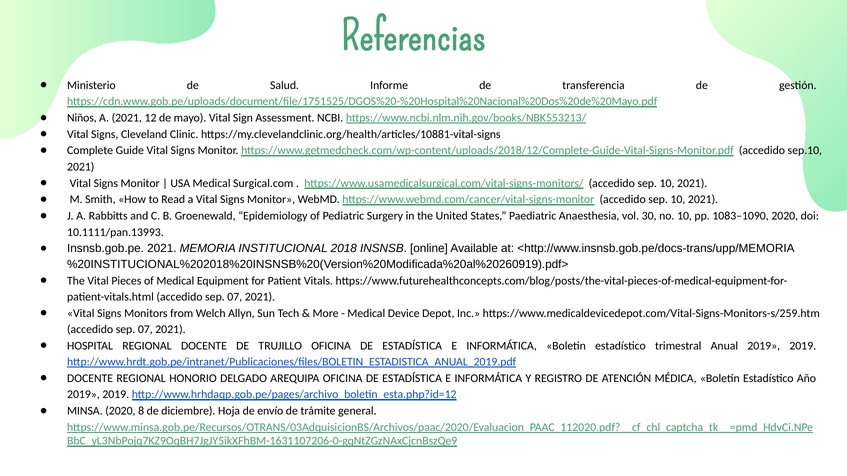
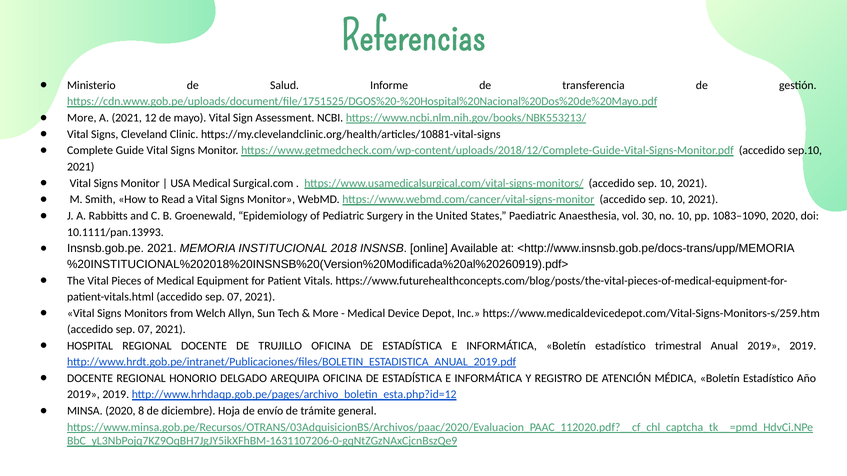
Niños: Niños -> More (82, 118)
